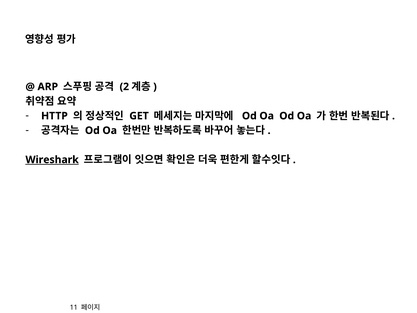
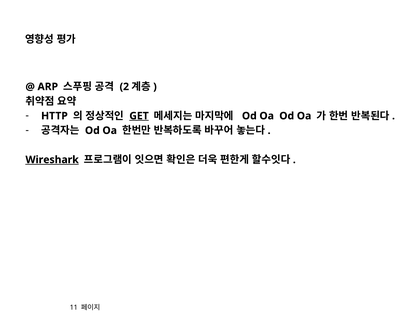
GET underline: none -> present (139, 116)
